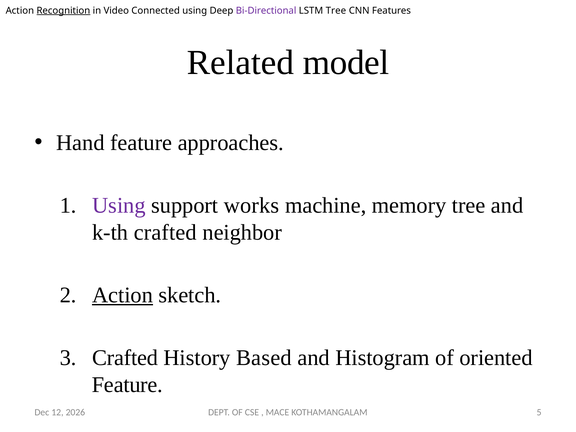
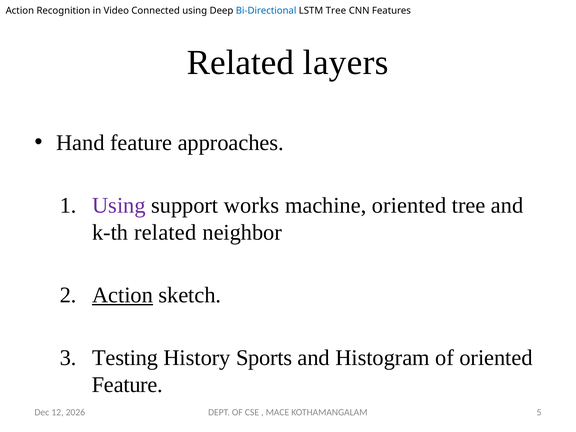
Recognition underline: present -> none (63, 11)
Bi-Directional colour: purple -> blue (266, 11)
model: model -> layers (346, 62)
machine memory: memory -> oriented (409, 205)
k-th crafted: crafted -> related (165, 232)
Crafted: Crafted -> Testing (125, 358)
Based: Based -> Sports (264, 358)
